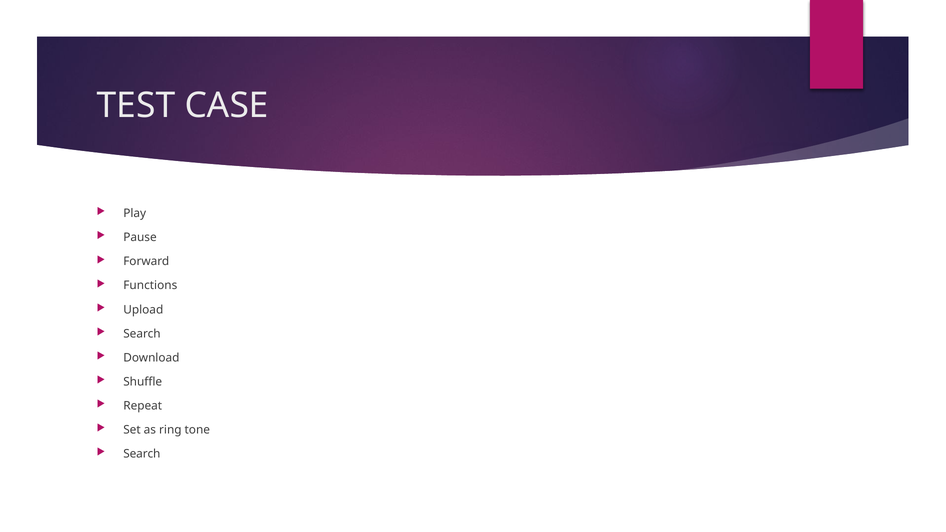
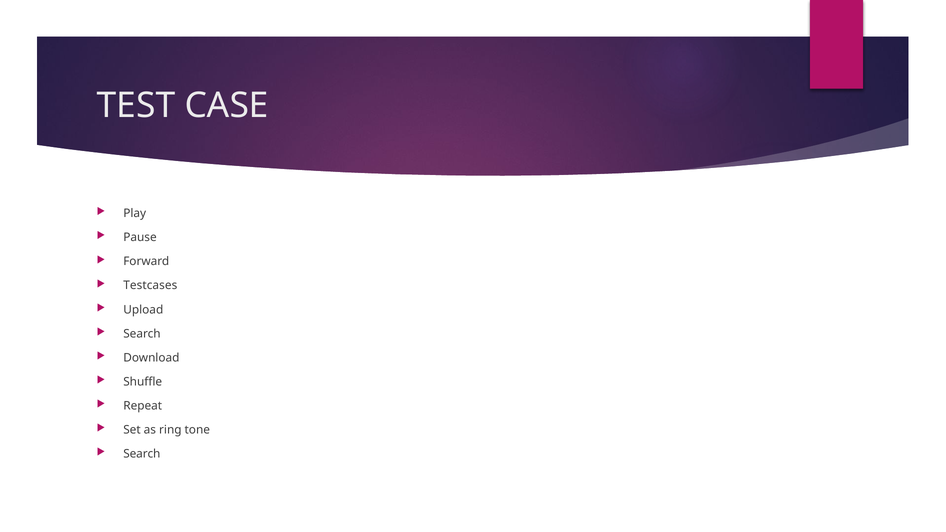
Functions: Functions -> Testcases (150, 286)
